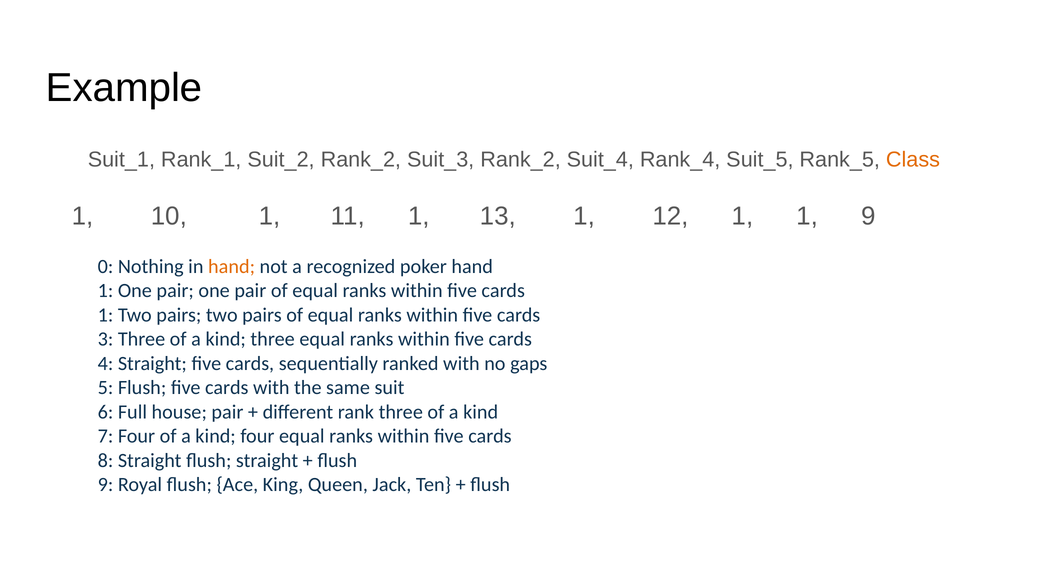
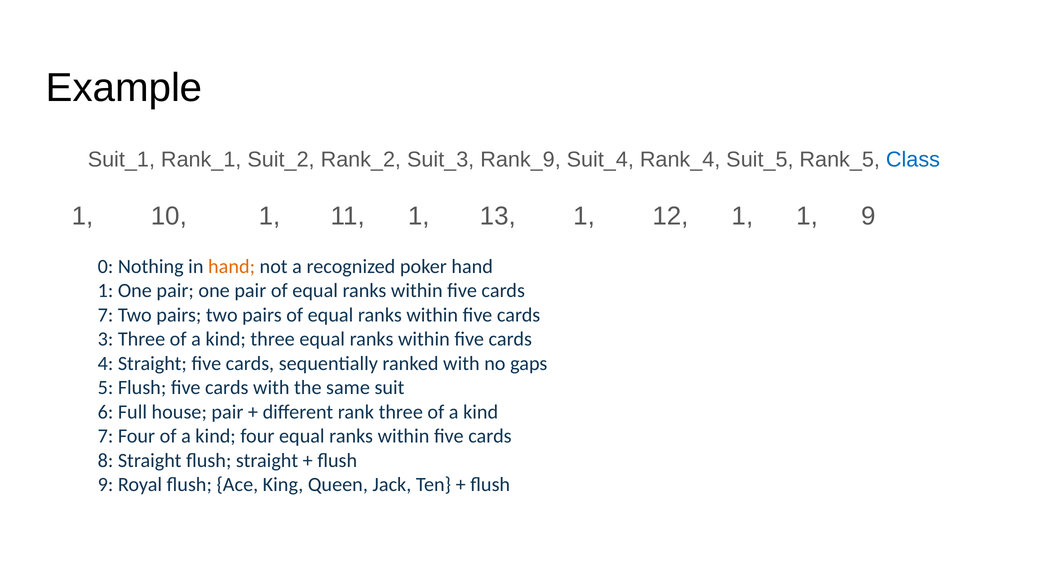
Suit_3 Rank_2: Rank_2 -> Rank_9 (521, 160)
Class colour: orange -> blue (913, 160)
1: 1 -> 7 (105, 315)
